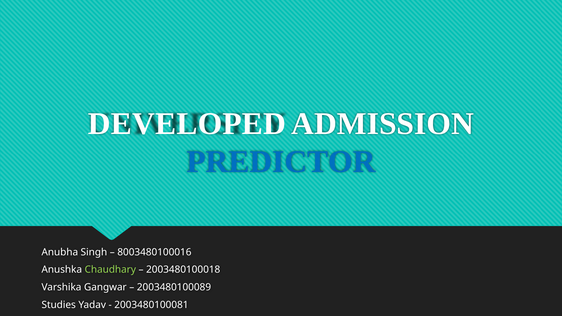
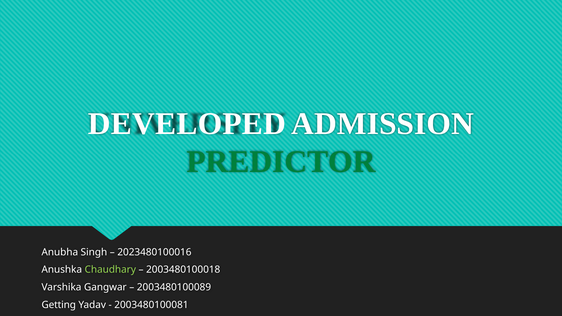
PREDICTOR colour: blue -> green (281, 162)
8003480100016: 8003480100016 -> 2023480100016 (154, 252)
Studies: Studies -> Getting (59, 305)
